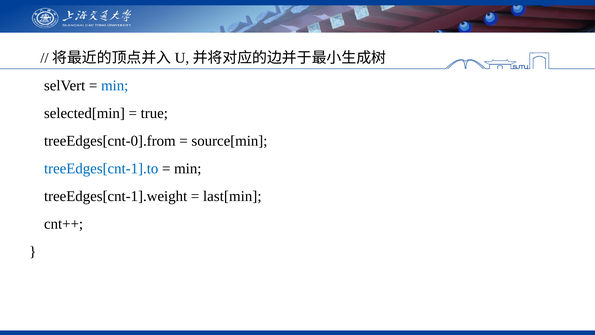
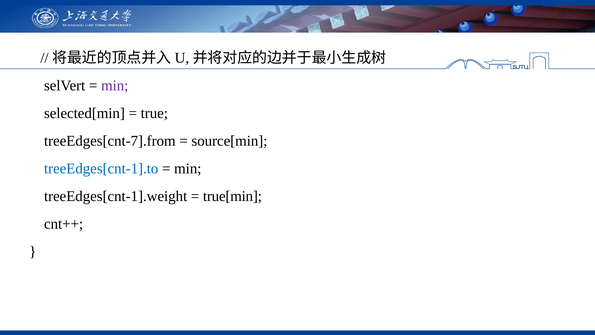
min colour: blue -> purple (115, 86)
treeEdges[cnt-0].from: treeEdges[cnt-0].from -> treeEdges[cnt-7].from (110, 141)
last[min: last[min -> true[min (232, 196)
